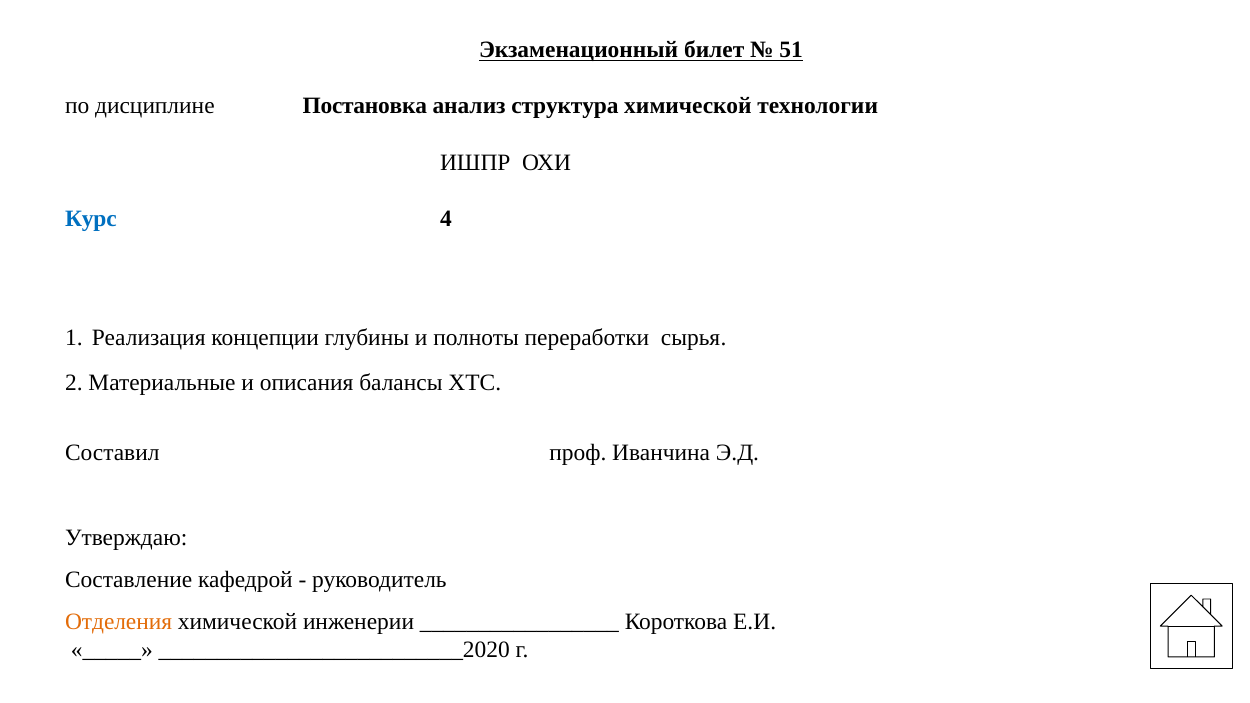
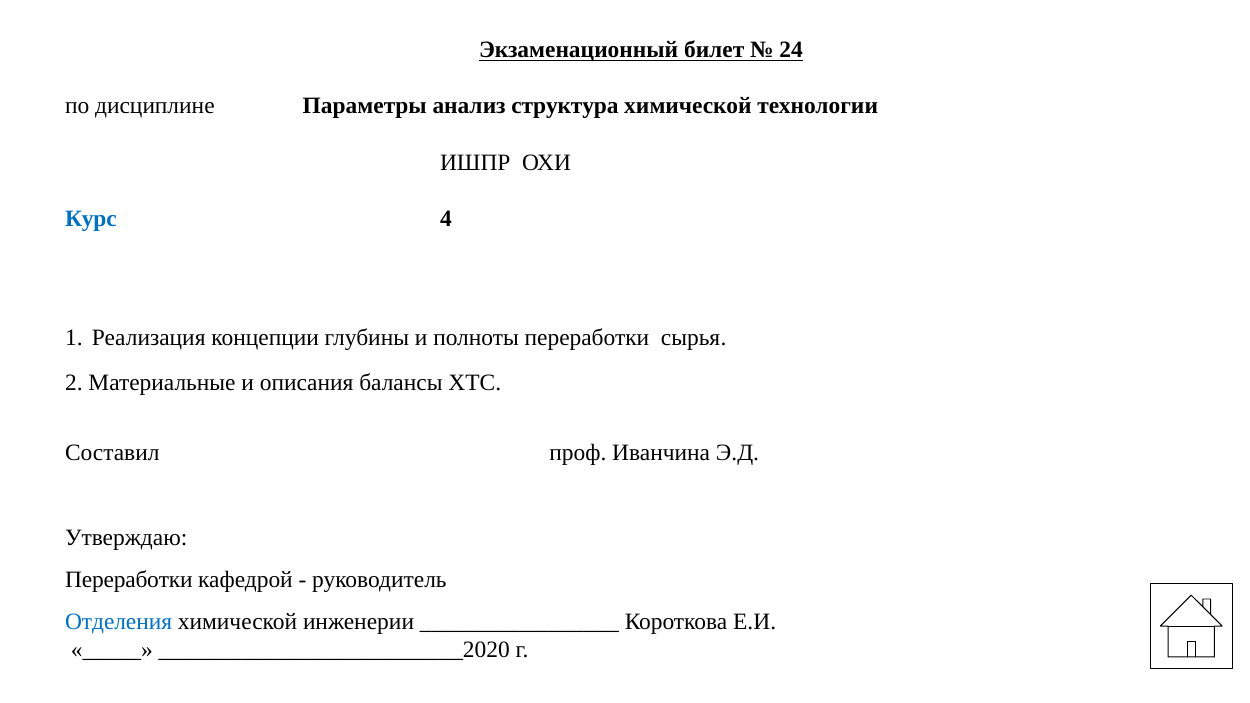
51: 51 -> 24 (791, 50)
Постановка: Постановка -> Параметры (365, 106)
Составление: Составление -> Переработки (129, 580)
Отделения colour: orange -> blue (119, 622)
